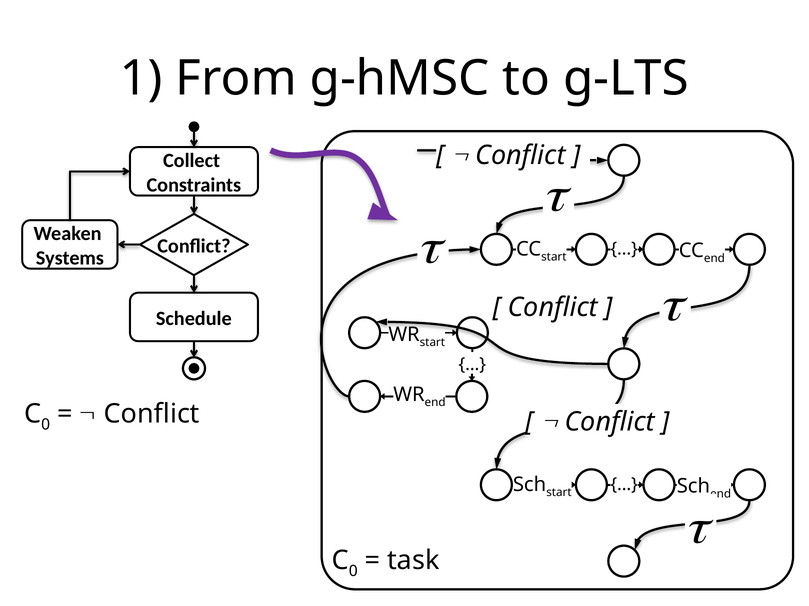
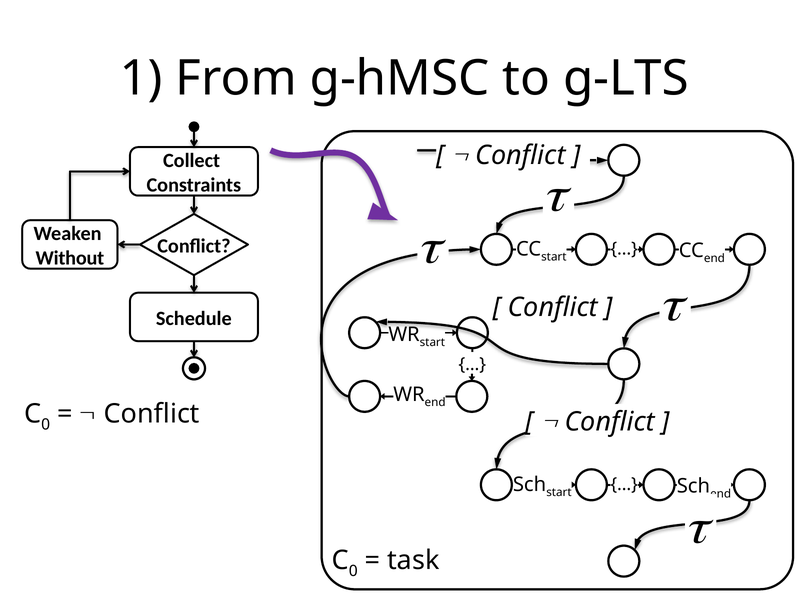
Systems: Systems -> Without (70, 258)
